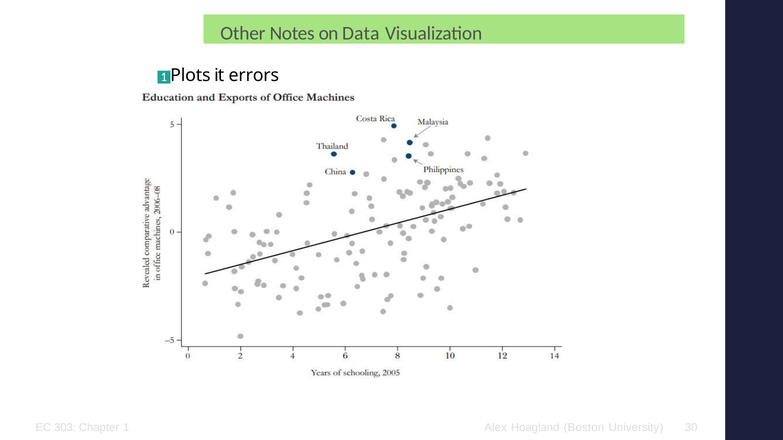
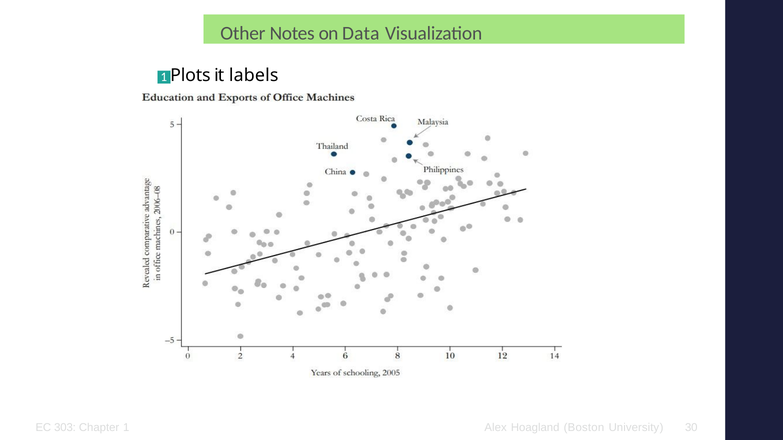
errors: errors -> labels (254, 75)
